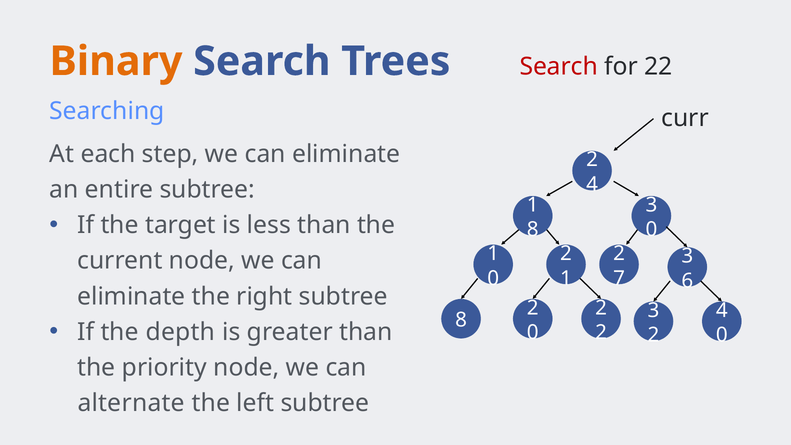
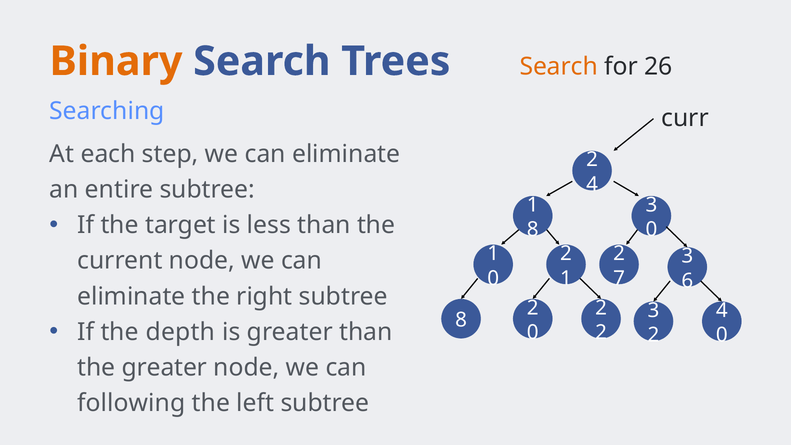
Search colour: red -> orange (559, 67)
22: 22 -> 26 (658, 67)
the priority: priority -> greater (164, 368)
alternate: alternate -> following (131, 403)
